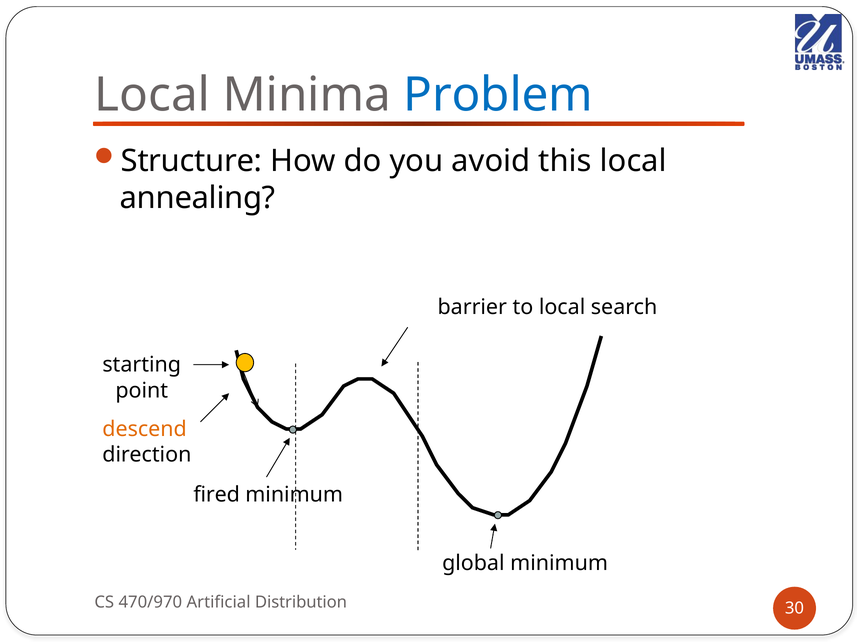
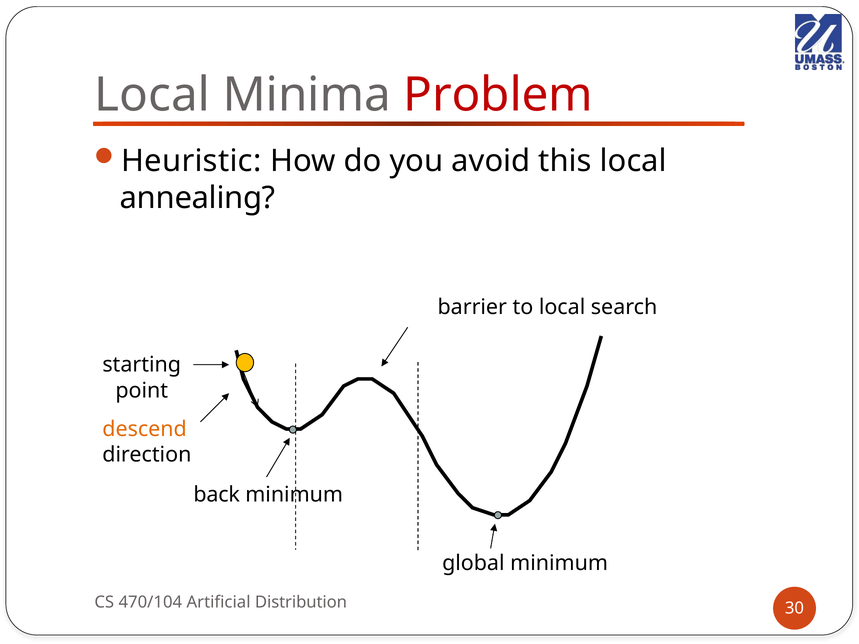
Problem colour: blue -> red (498, 95)
Structure: Structure -> Heuristic (191, 161)
fired: fired -> back (217, 495)
470/970: 470/970 -> 470/104 (150, 602)
